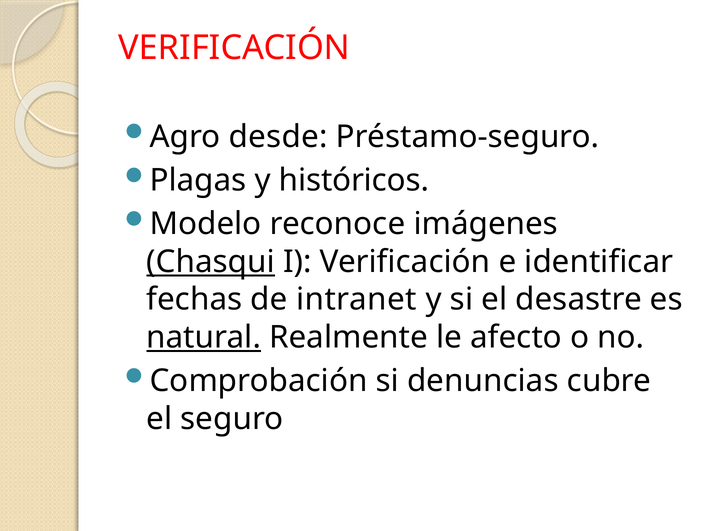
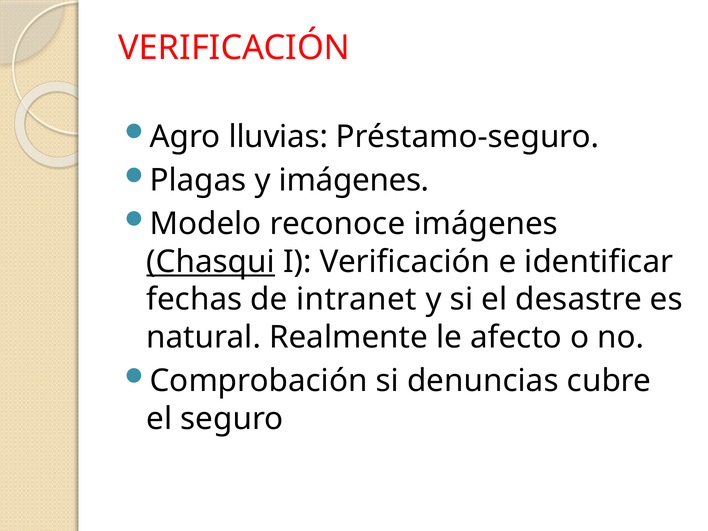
desde: desde -> lluvias (278, 137)
y históricos: históricos -> imágenes (354, 180)
natural underline: present -> none (204, 337)
